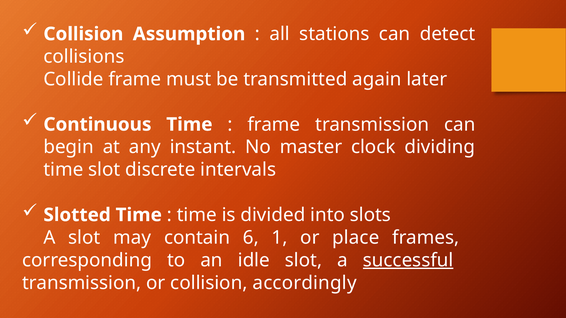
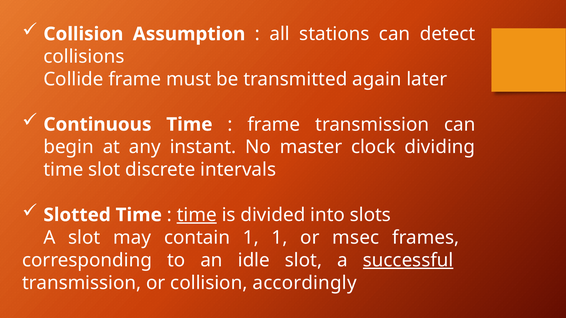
time underline: none -> present (197, 215)
contain 6: 6 -> 1 (251, 238)
place: place -> msec (356, 238)
